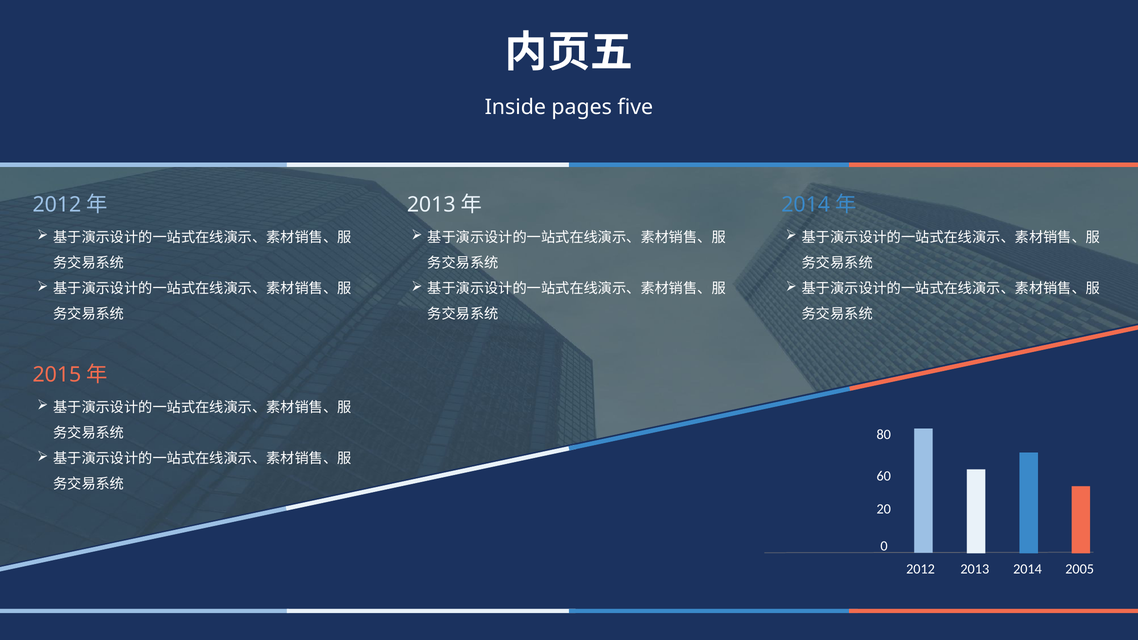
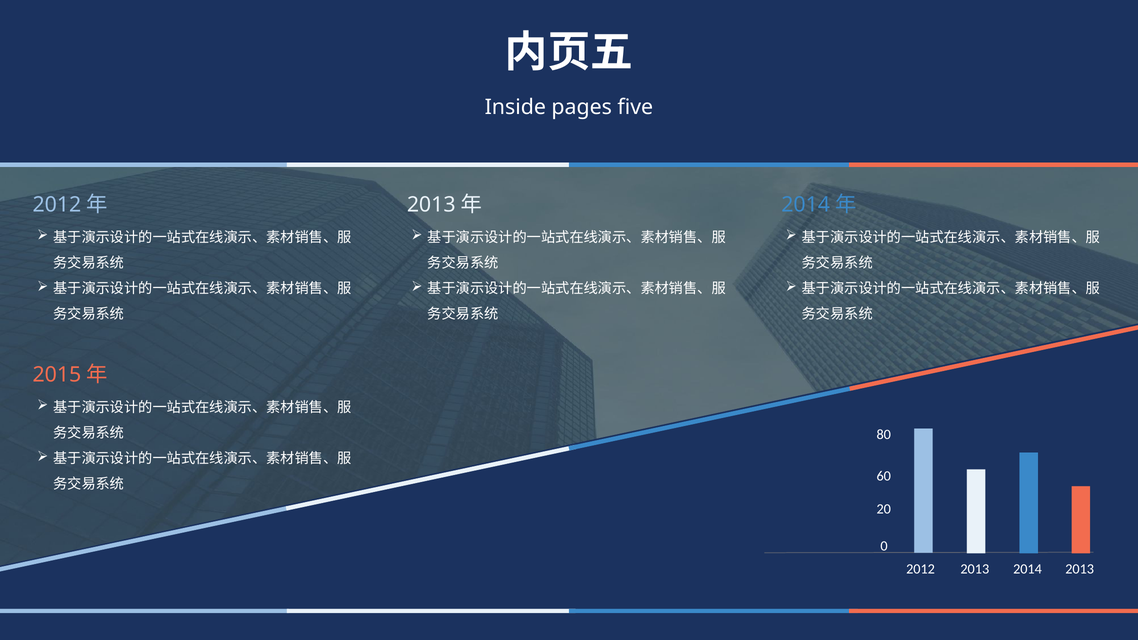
2014 2005: 2005 -> 2013 (1080, 569)
